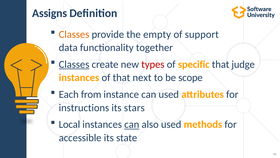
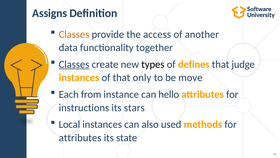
empty: empty -> access (157, 34)
support: support -> another (202, 34)
types colour: red -> black (153, 64)
specific: specific -> defines (194, 64)
next: next -> only (142, 77)
scope: scope -> move (190, 77)
can used: used -> hello (169, 94)
can underline: present -> none (132, 124)
accessible: accessible -> attributes (80, 137)
